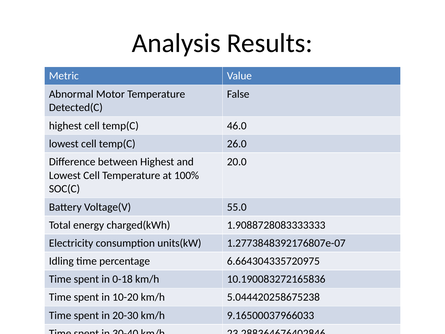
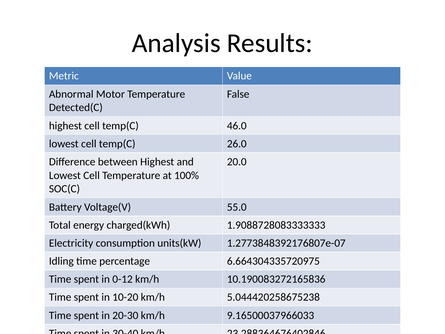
0-18: 0-18 -> 0-12 (123, 279)
